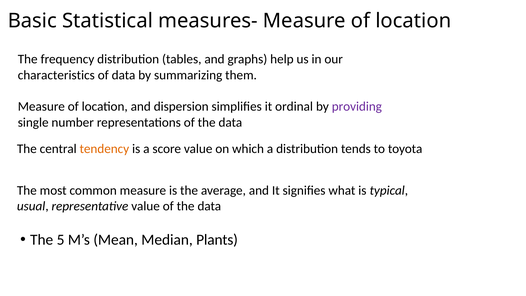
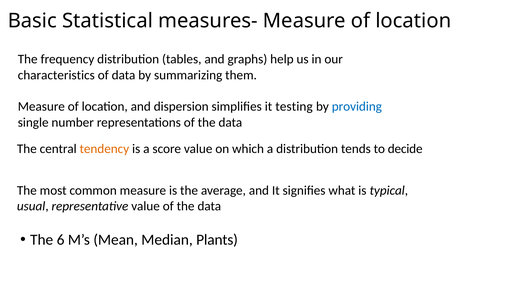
ordinal: ordinal -> testing (294, 107)
providing colour: purple -> blue (357, 107)
toyota: toyota -> decide (405, 149)
5: 5 -> 6 (61, 240)
